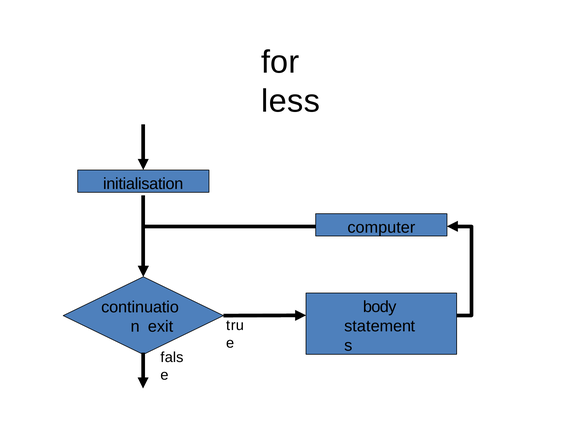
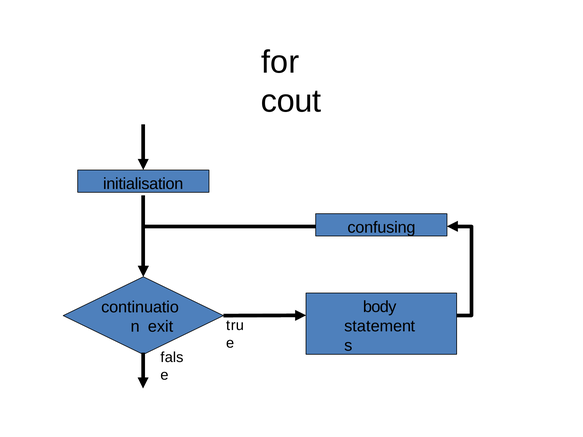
less: less -> cout (291, 101)
computer: computer -> confusing (381, 228)
